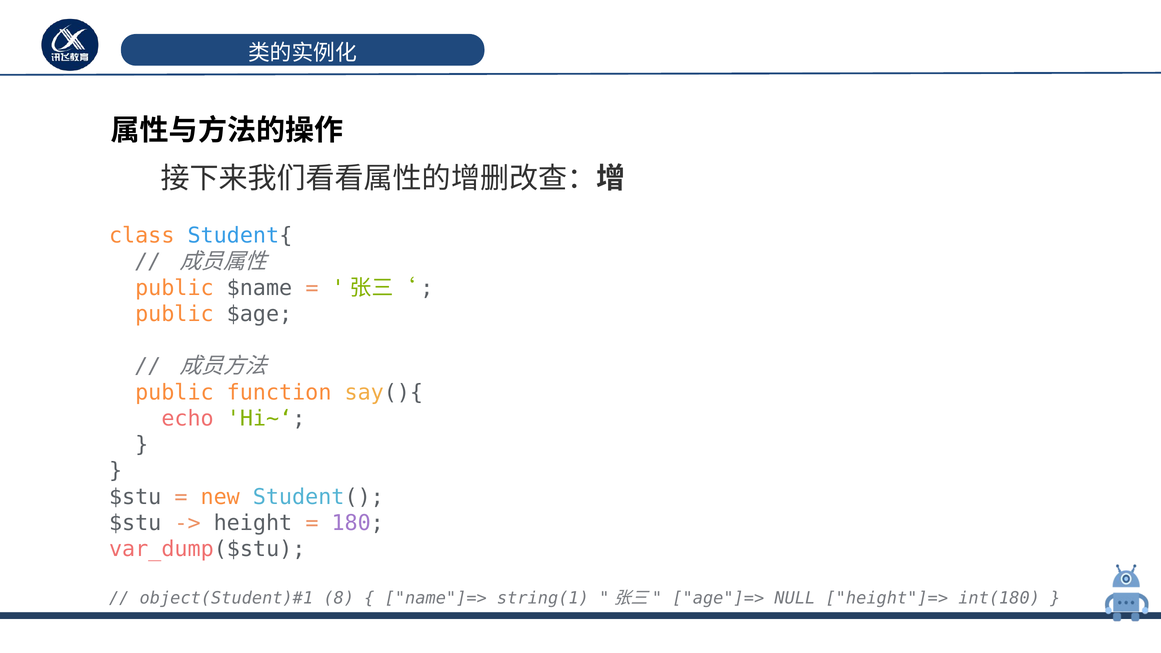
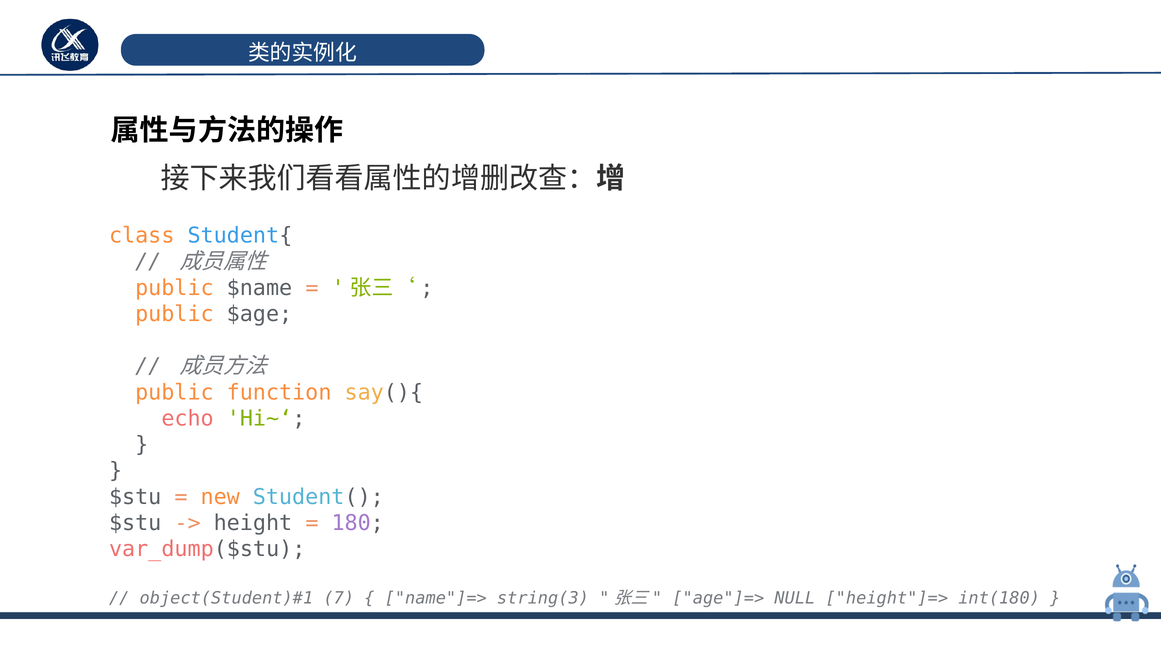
8: 8 -> 7 (339, 598)
string(1: string(1 -> string(3 (543, 598)
